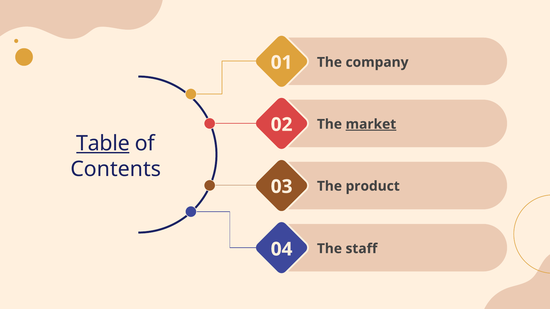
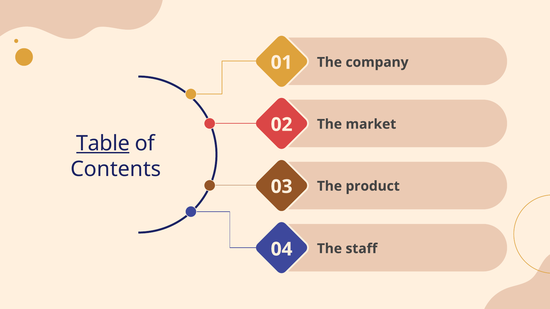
market underline: present -> none (371, 124)
